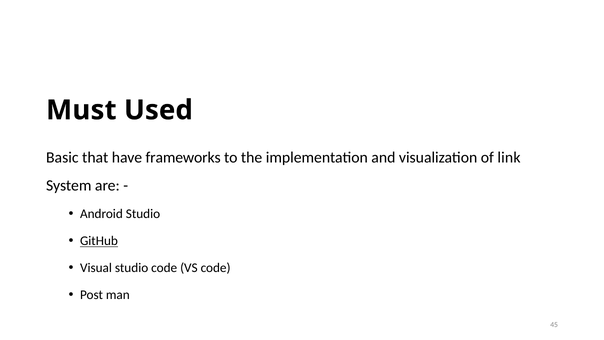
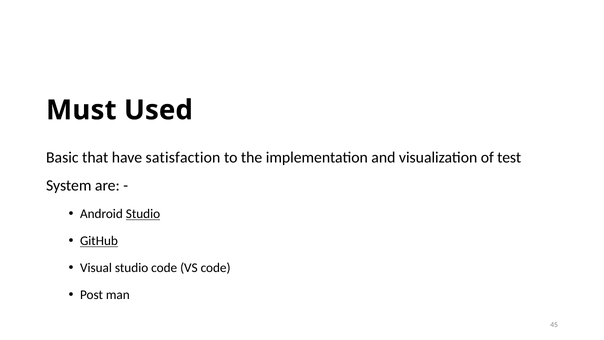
frameworks: frameworks -> satisfaction (183, 157)
link: link -> test (509, 157)
Studio underline: none -> present (143, 214)
